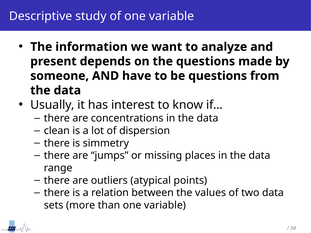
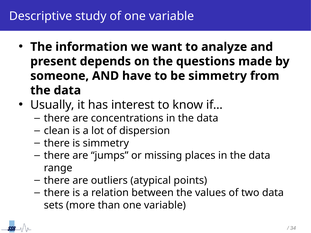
be questions: questions -> simmetry (218, 76)
